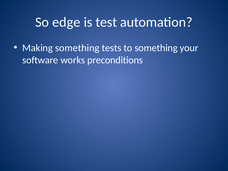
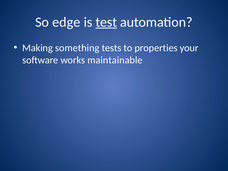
test underline: none -> present (106, 22)
to something: something -> properties (156, 48)
preconditions: preconditions -> maintainable (115, 60)
